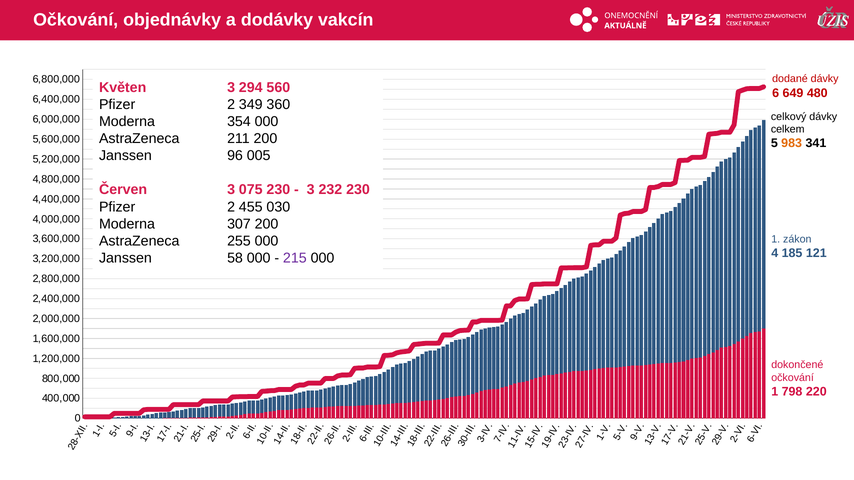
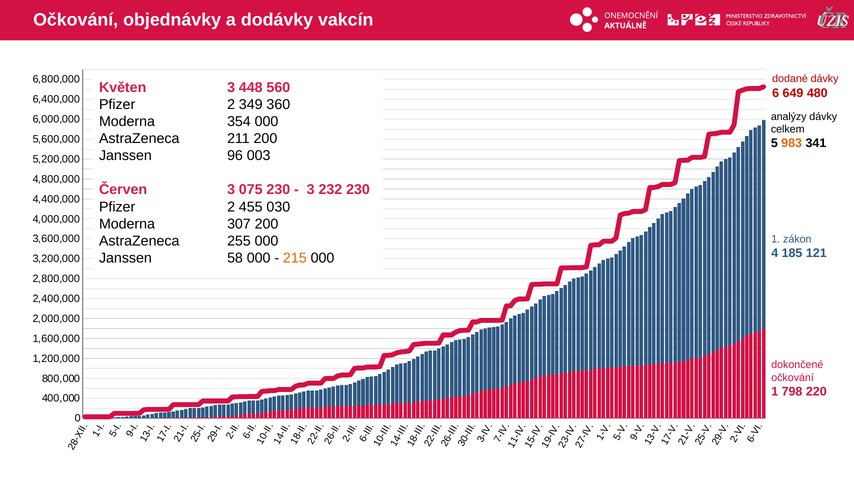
294: 294 -> 448 (251, 88)
celkový: celkový -> analýzy (789, 117)
005: 005 -> 003 (259, 156)
215 colour: purple -> orange (295, 258)
